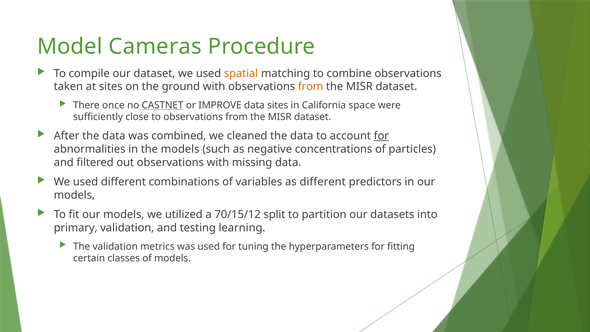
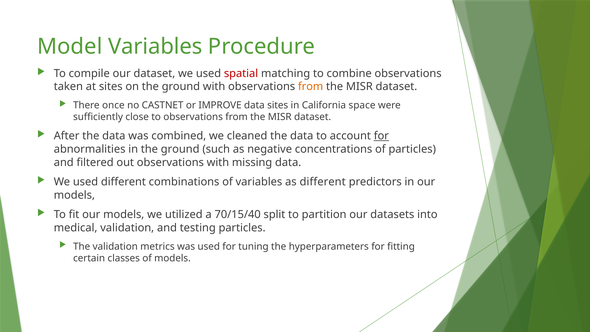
Model Cameras: Cameras -> Variables (155, 47)
spatial colour: orange -> red (241, 73)
CASTNET underline: present -> none (163, 105)
in the models: models -> ground (180, 149)
70/15/12: 70/15/12 -> 70/15/40 (238, 214)
primary: primary -> medical (76, 228)
testing learning: learning -> particles (242, 228)
